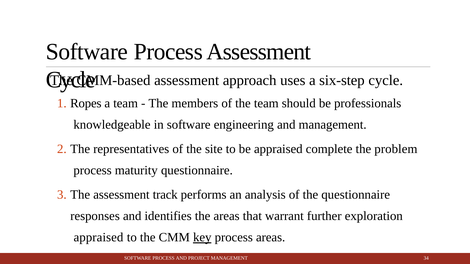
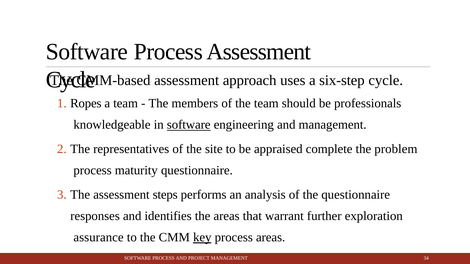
software underline: none -> present (189, 125)
track: track -> steps (165, 195)
appraised: appraised -> assurance (99, 238)
